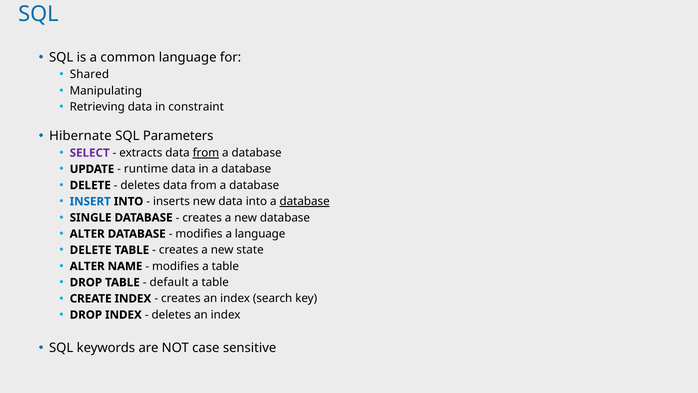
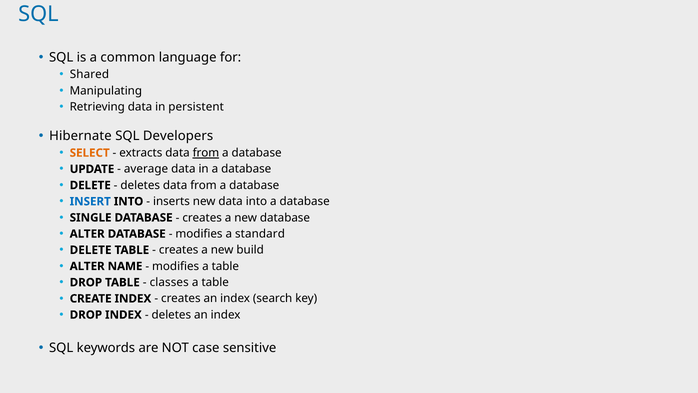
constraint: constraint -> persistent (196, 107)
Parameters: Parameters -> Developers (178, 136)
SELECT colour: purple -> orange (90, 153)
runtime: runtime -> average (146, 169)
database underline: present -> none (305, 201)
a language: language -> standard (260, 234)
state: state -> build (250, 250)
default: default -> classes (169, 282)
